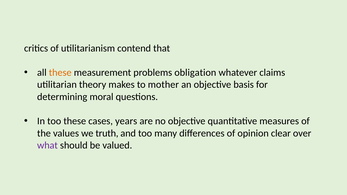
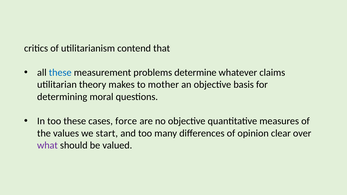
these colour: orange -> blue (60, 73)
obligation: obligation -> determine (195, 73)
years: years -> force (126, 121)
truth: truth -> start (107, 133)
